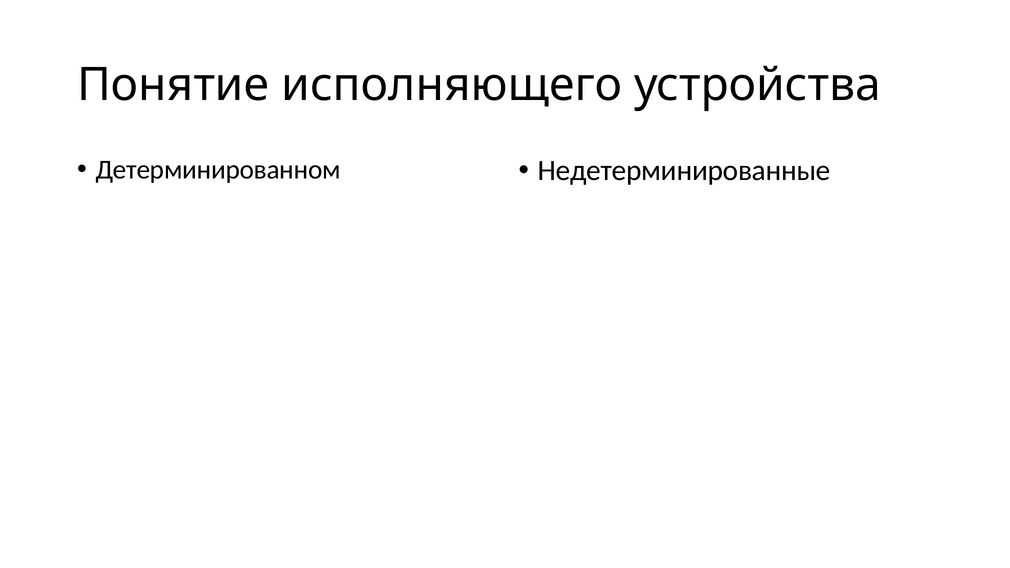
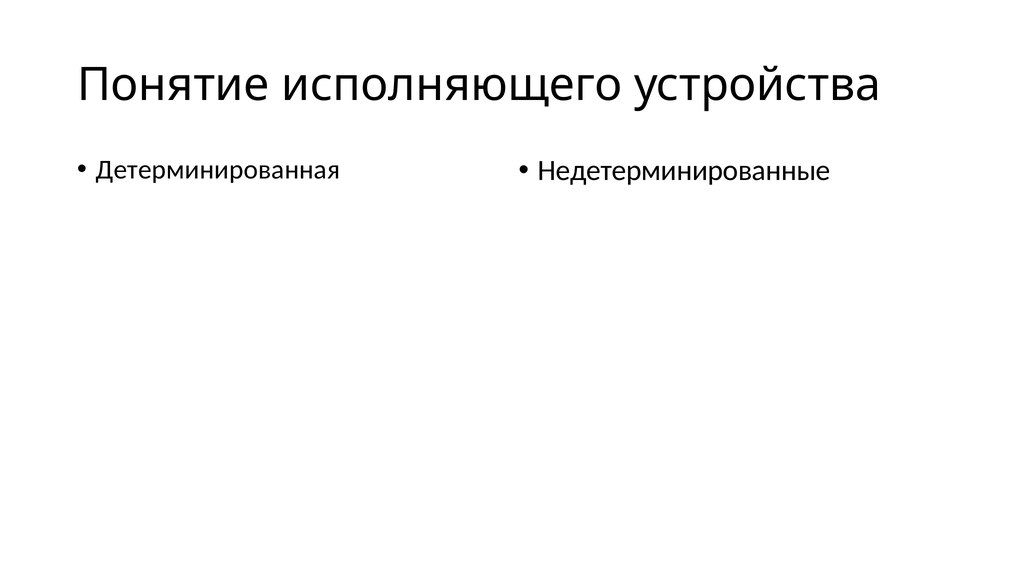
Детерминированном: Детерминированном -> Детерминированная (218, 170)
